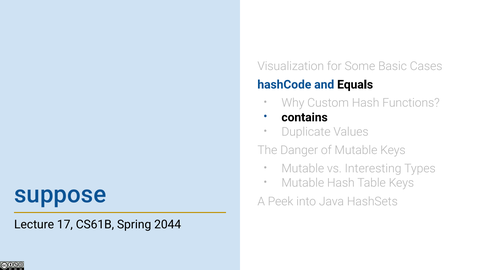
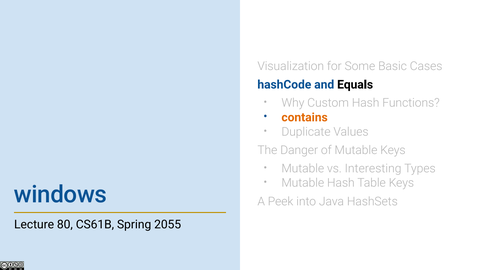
contains colour: black -> orange (305, 117)
suppose: suppose -> windows (60, 195)
17: 17 -> 80 (65, 225)
2044: 2044 -> 2055 (168, 225)
